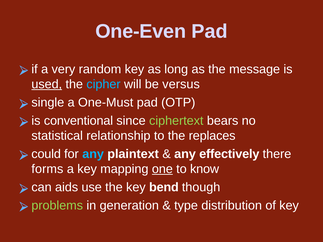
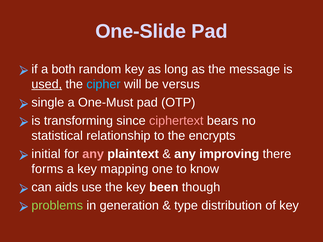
One-Even: One-Even -> One-Slide (141, 31)
very: very -> both (63, 69)
conventional: conventional -> transforming (78, 121)
ciphertext colour: light green -> pink (176, 121)
replaces: replaces -> encrypts (212, 136)
could: could -> initial (46, 154)
any colour: light blue -> pink (93, 154)
effectively: effectively -> improving (229, 154)
one underline: present -> none (162, 169)
bend: bend -> been (164, 187)
